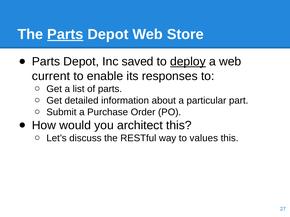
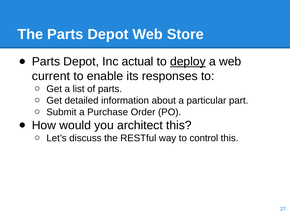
Parts underline: present -> none (65, 34)
saved: saved -> actual (138, 62)
values: values -> control (204, 138)
